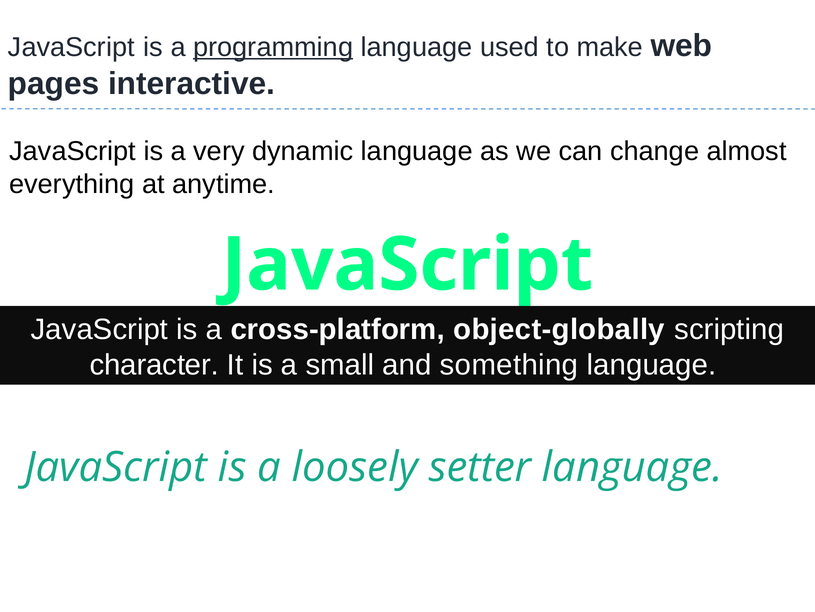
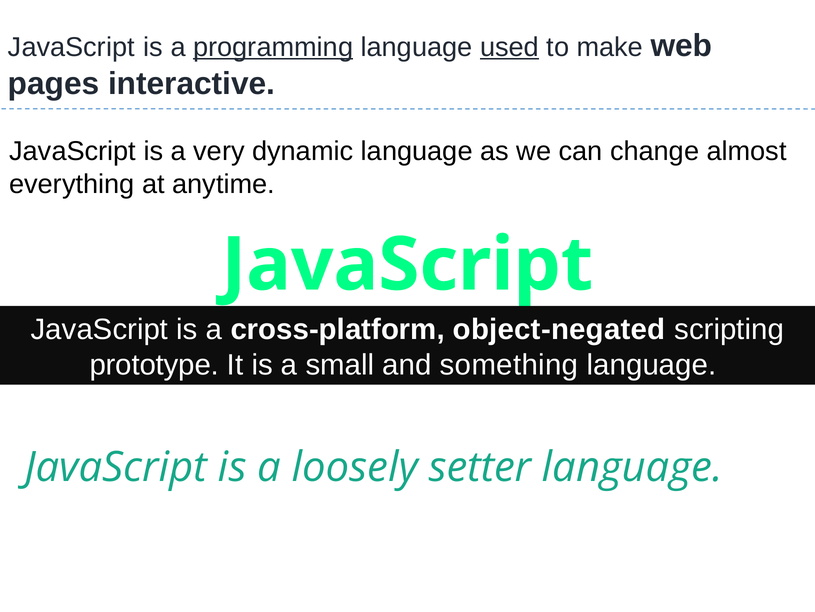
used underline: none -> present (509, 47)
object-globally: object-globally -> object-negated (559, 329)
character: character -> prototype (154, 365)
